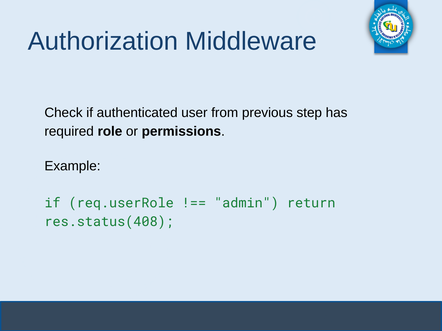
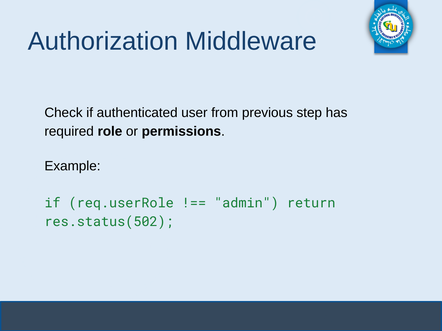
res.status(408: res.status(408 -> res.status(502 (109, 222)
